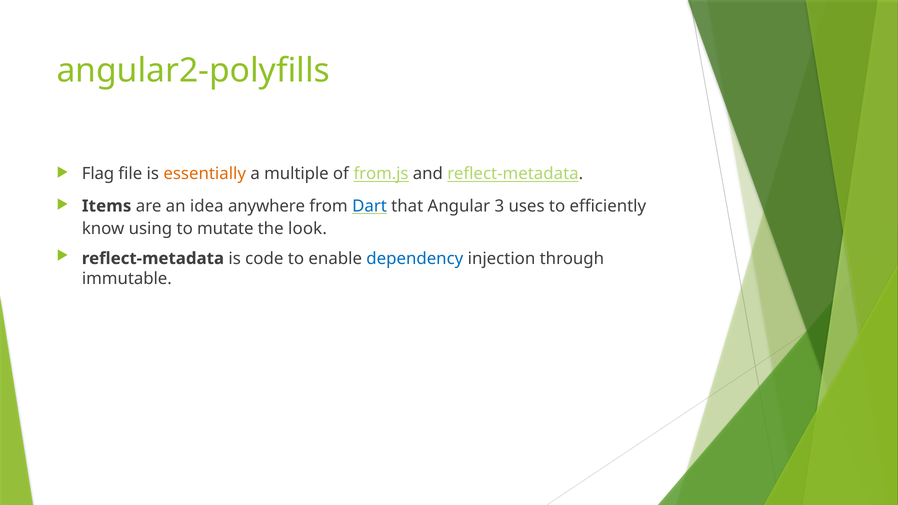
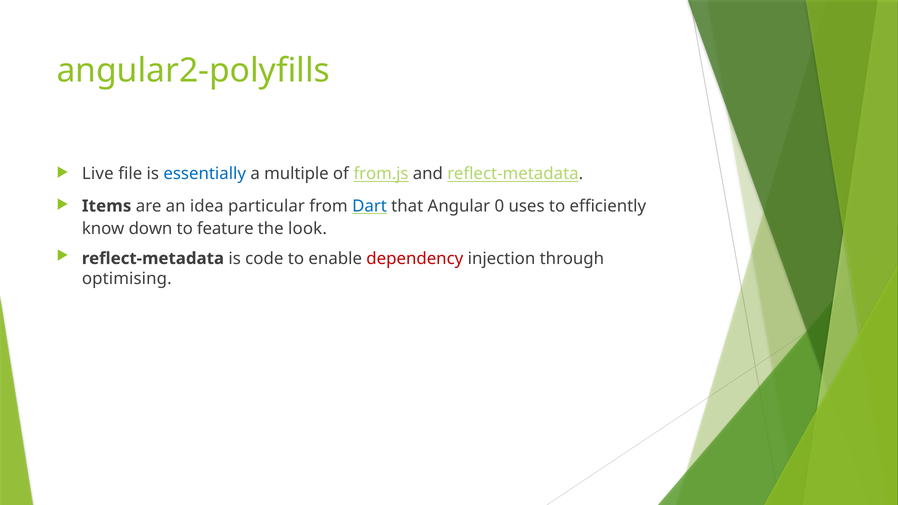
Flag: Flag -> Live (98, 174)
essentially colour: orange -> blue (205, 174)
anywhere: anywhere -> particular (266, 206)
3: 3 -> 0 (499, 206)
using: using -> down (151, 229)
mutate: mutate -> feature (225, 229)
dependency colour: blue -> red (415, 259)
immutable: immutable -> optimising (127, 279)
